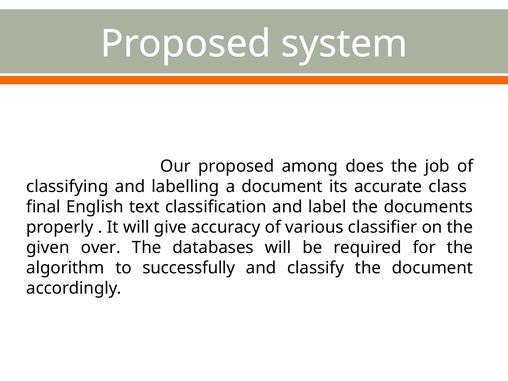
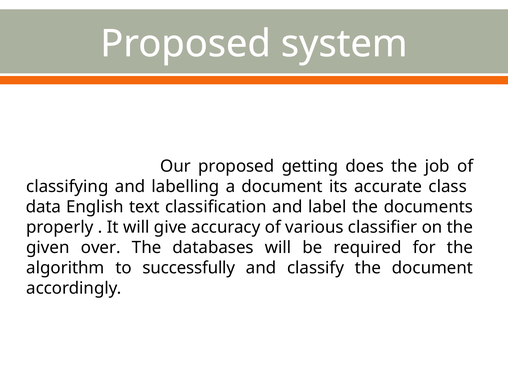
among: among -> getting (310, 166)
final: final -> data (43, 207)
